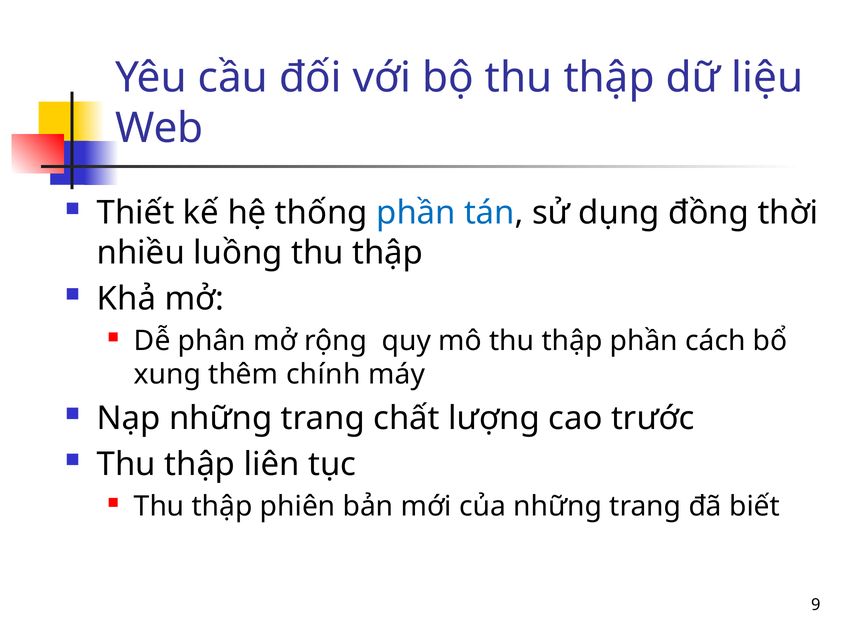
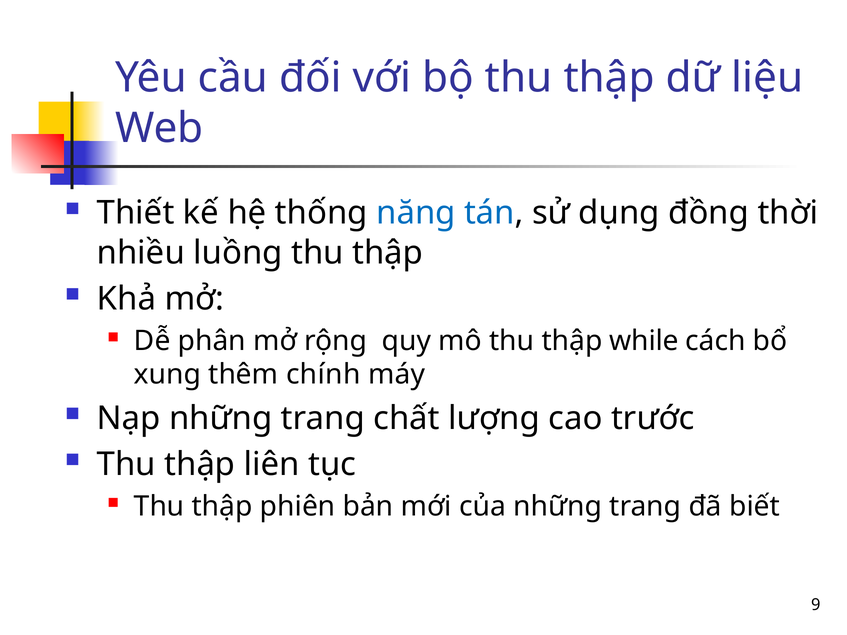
thống phần: phần -> năng (416, 213)
thập phần: phần -> while (644, 341)
